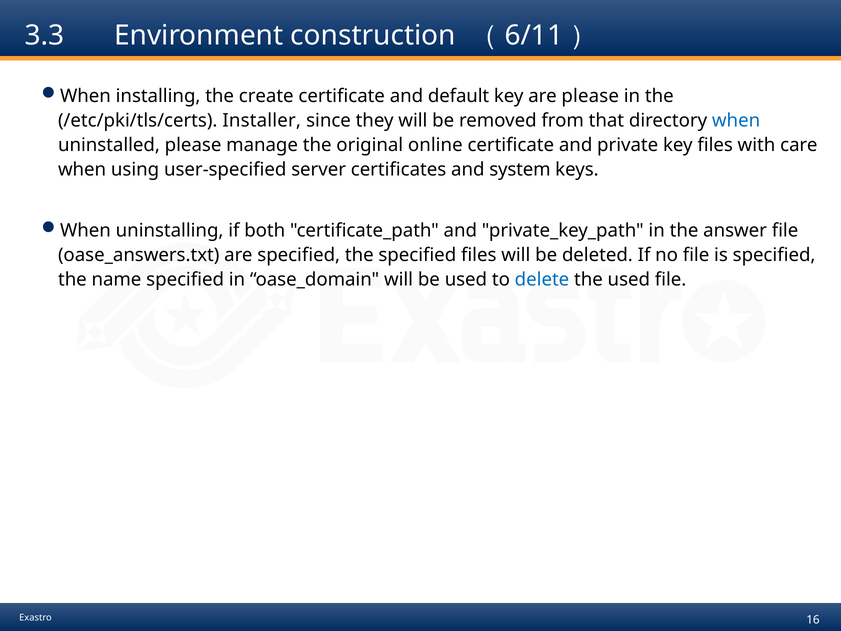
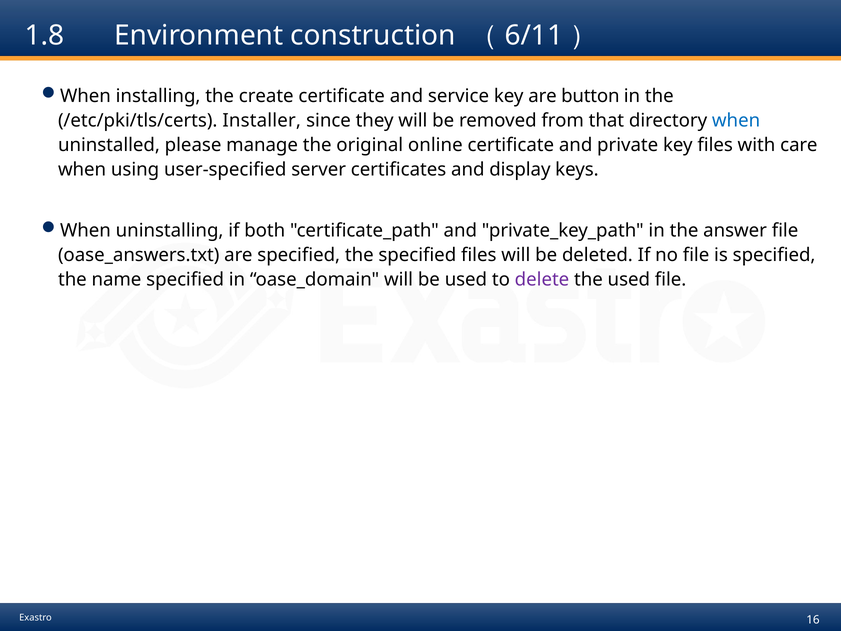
3.3: 3.3 -> 1.8 (45, 36)
default: default -> service (459, 96)
are please: please -> button (590, 96)
system: system -> display (520, 170)
delete colour: blue -> purple (542, 280)
